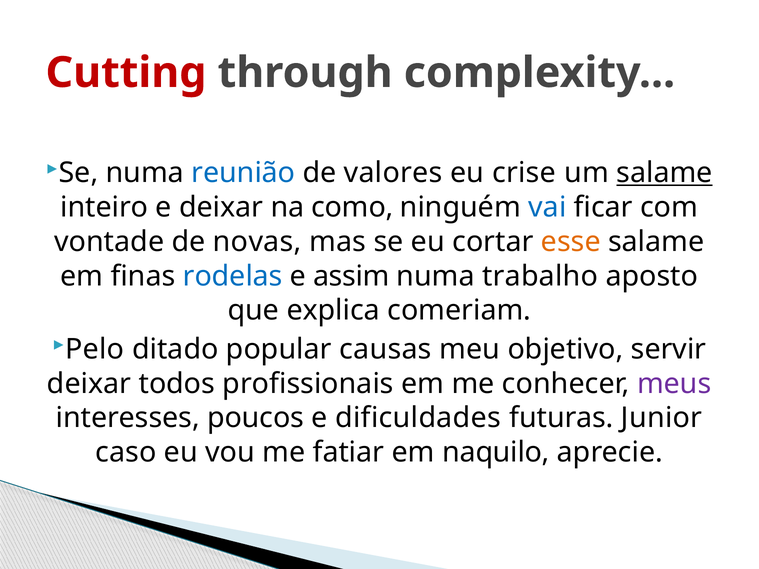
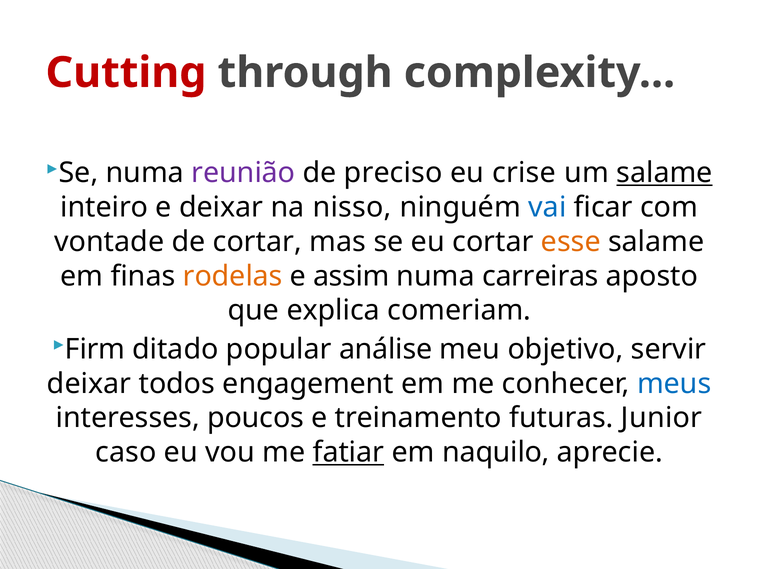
reunião colour: blue -> purple (243, 173)
valores: valores -> preciso (393, 173)
como: como -> nisso (352, 207)
de novas: novas -> cortar (257, 242)
rodelas colour: blue -> orange (233, 276)
trabalho: trabalho -> carreiras (540, 276)
Pelo: Pelo -> Firm (95, 349)
causas: causas -> análise (386, 349)
profissionais: profissionais -> engagement (308, 384)
meus colour: purple -> blue (674, 384)
dificuldades: dificuldades -> treinamento (418, 418)
fatiar underline: none -> present (348, 453)
